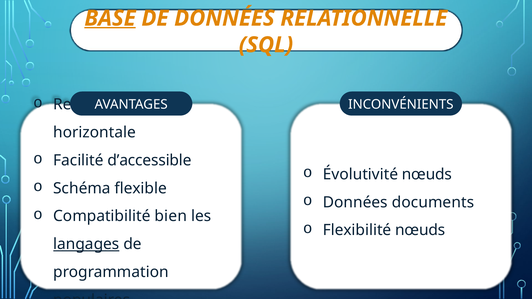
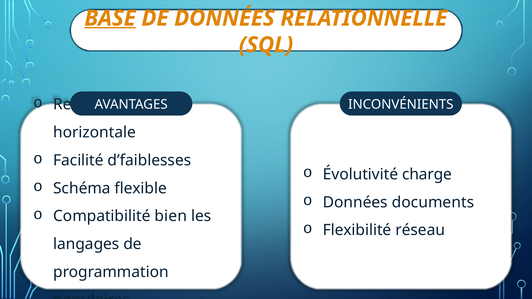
d’accessible: d’accessible -> d’faiblesses (149, 160)
Évolutivité nœuds: nœuds -> charge (427, 174)
Flexibilité nœuds: nœuds -> réseau (420, 230)
langages underline: present -> none (86, 244)
